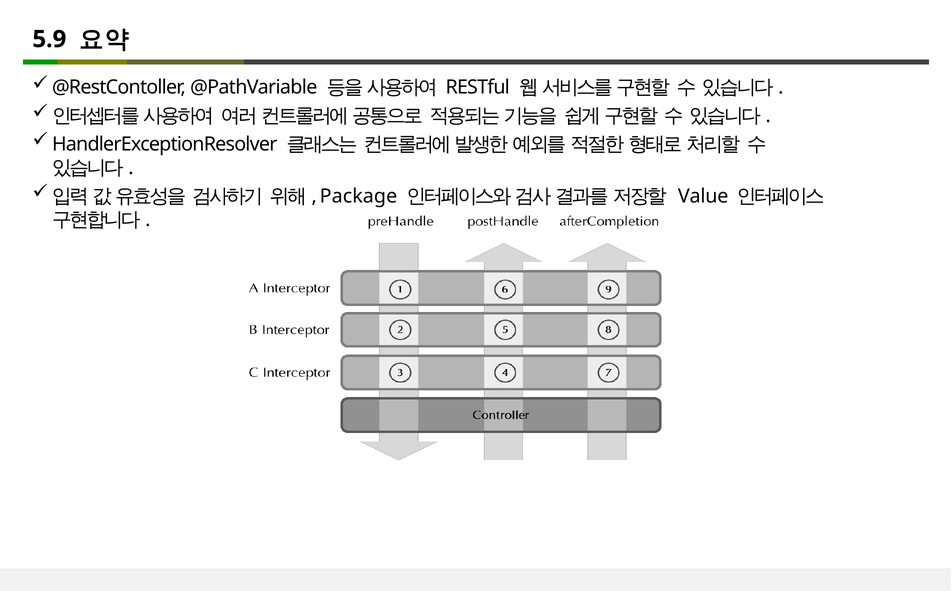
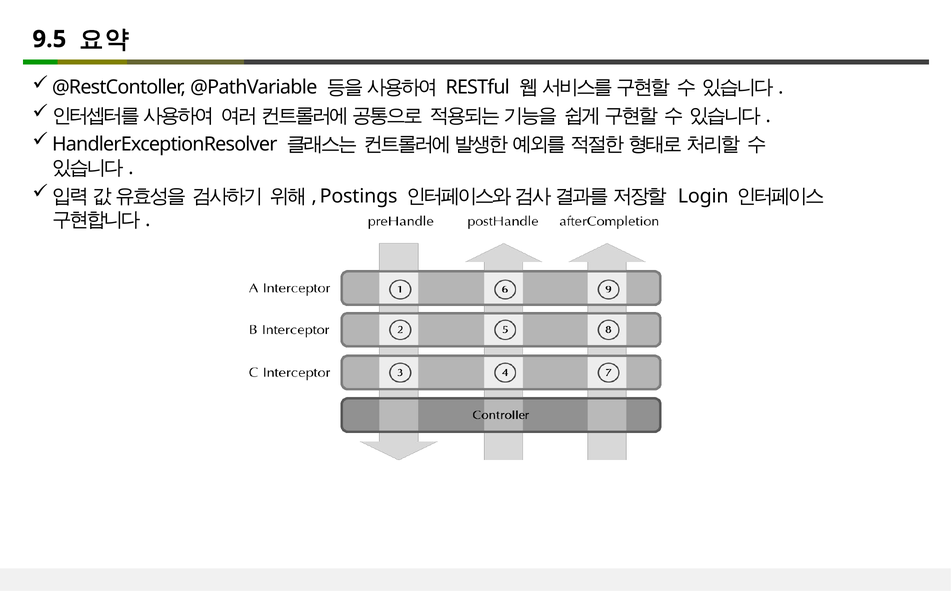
5.9: 5.9 -> 9.5 (49, 39)
Package: Package -> Postings (359, 196)
Value: Value -> Login (703, 196)
